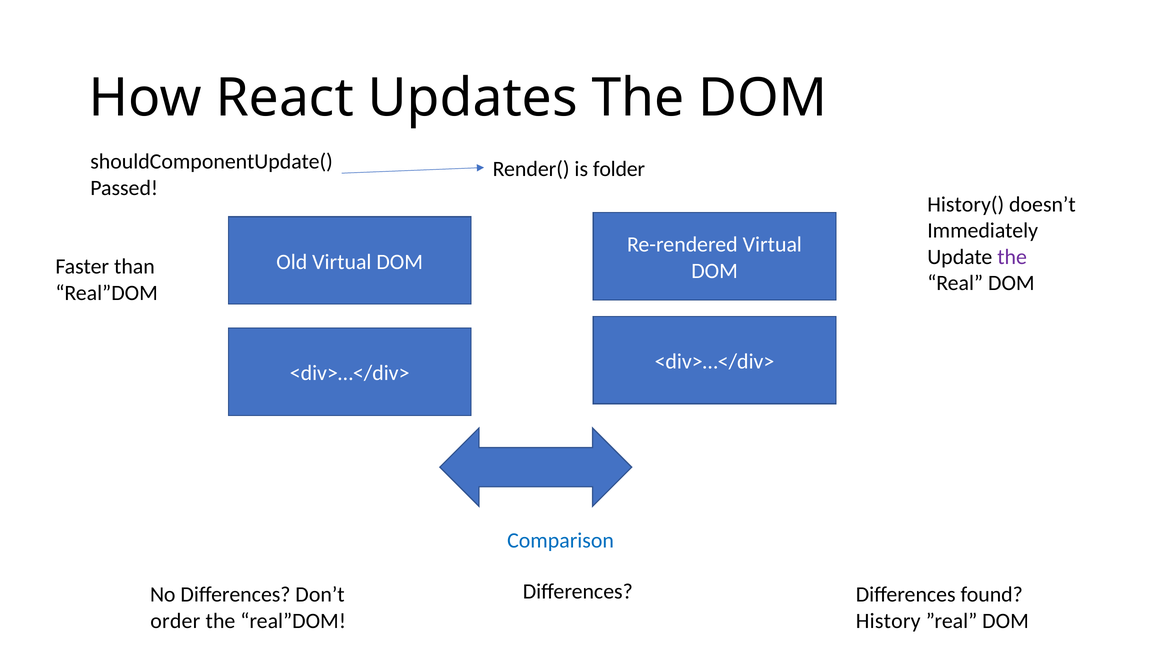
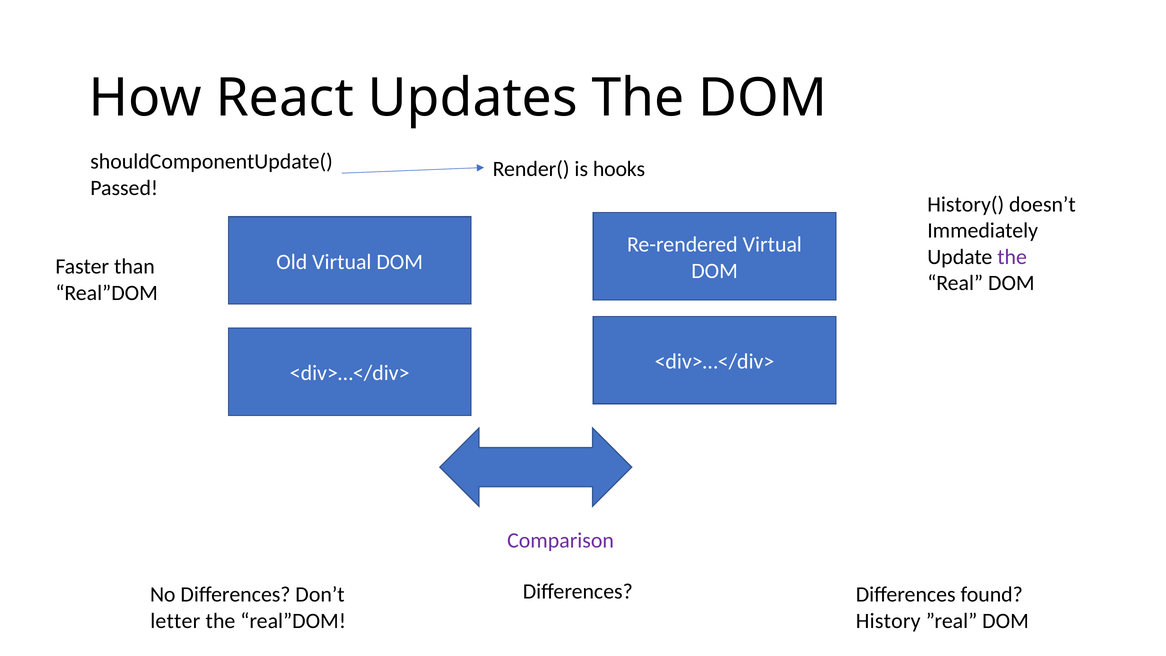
folder: folder -> hooks (619, 169)
Comparison colour: blue -> purple (561, 541)
order: order -> letter (175, 621)
